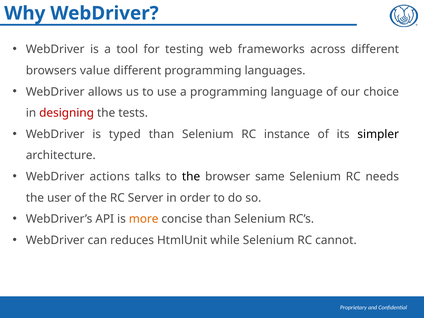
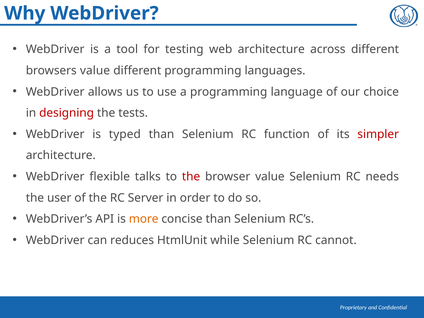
web frameworks: frameworks -> architecture (271, 49)
instance: instance -> function (287, 134)
simpler colour: black -> red (378, 134)
actions: actions -> flexible (110, 177)
the colour: black -> red (191, 177)
browser same: same -> value (270, 177)
